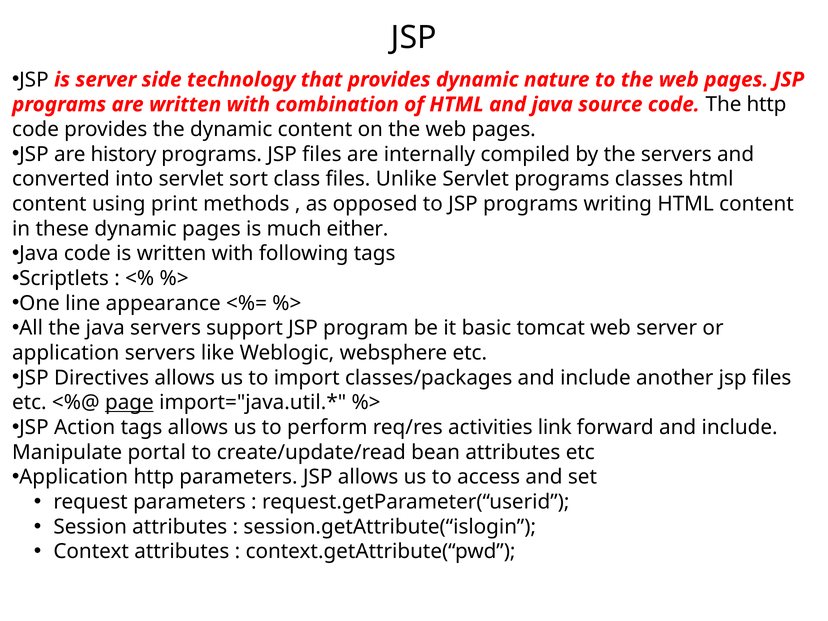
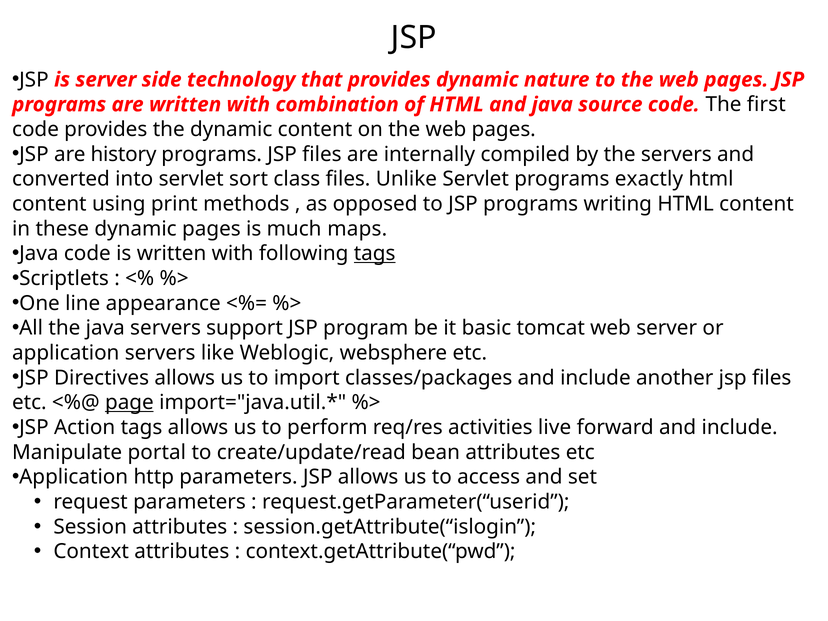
The http: http -> first (766, 105)
classes: classes -> exactly (649, 179)
either: either -> maps (357, 229)
tags underline: none -> present (375, 254)
link: link -> live (555, 427)
